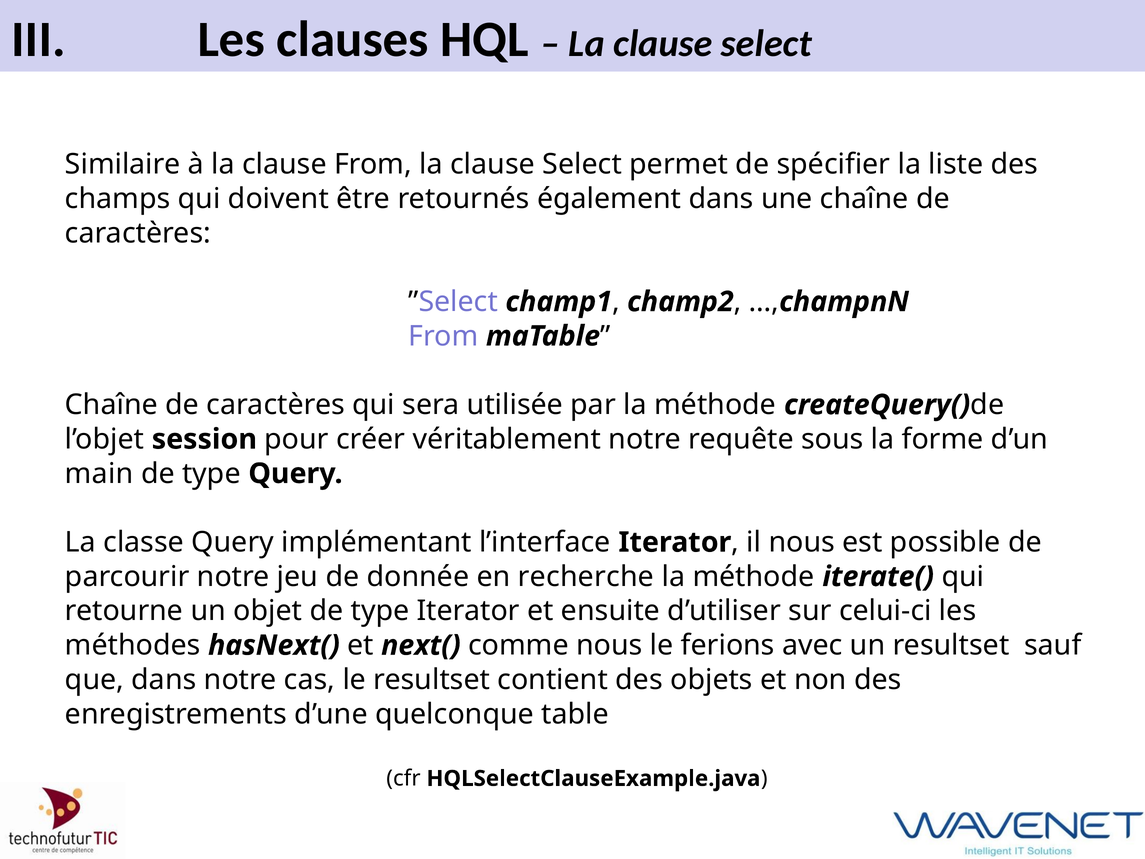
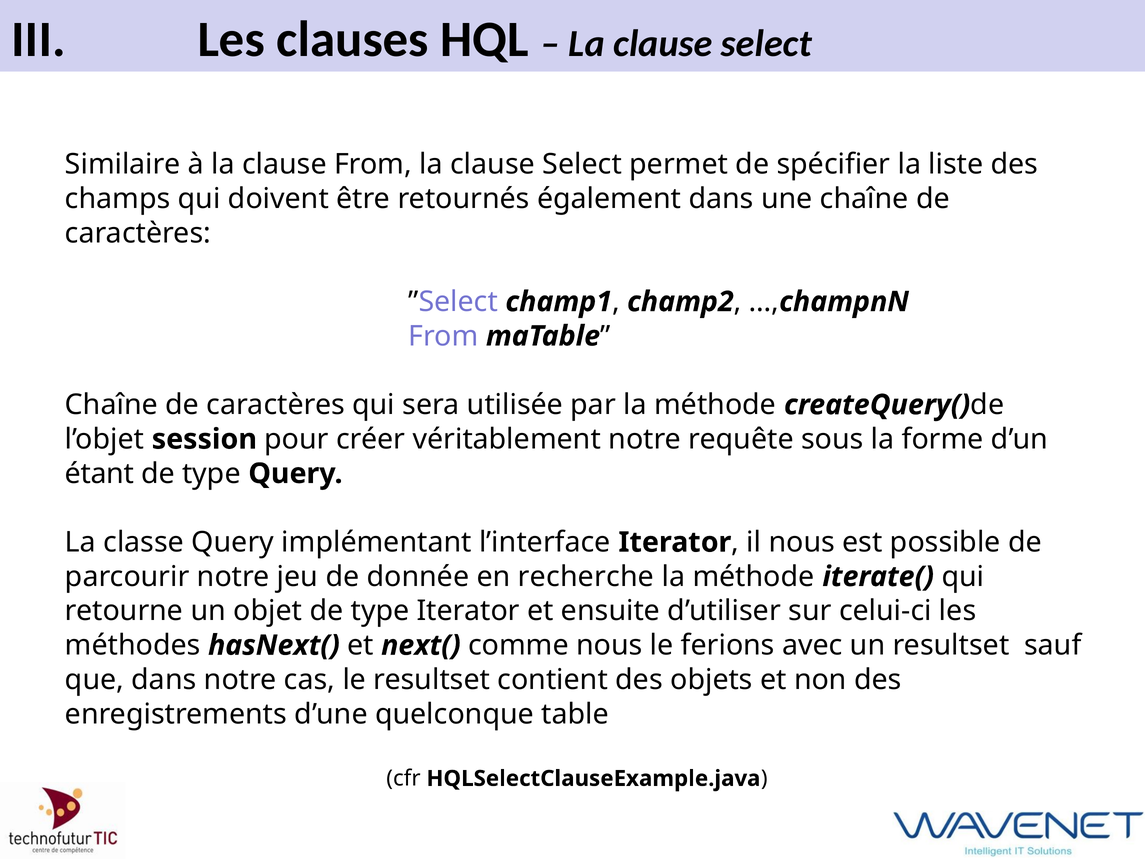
main: main -> étant (99, 473)
